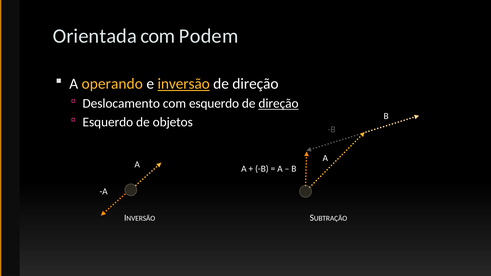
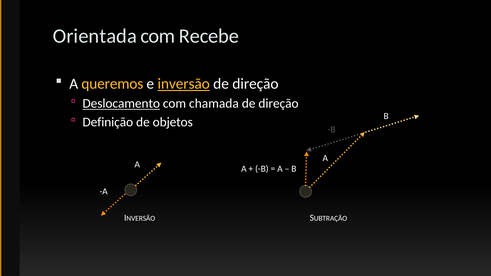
Podem: Podem -> Recebe (209, 36)
operando: operando -> queremos (112, 84)
Deslocamento underline: none -> present (121, 104)
com esquerdo: esquerdo -> chamada (214, 104)
direção underline: present -> none (279, 104)
Esquerdo: Esquerdo -> Definição (108, 122)
